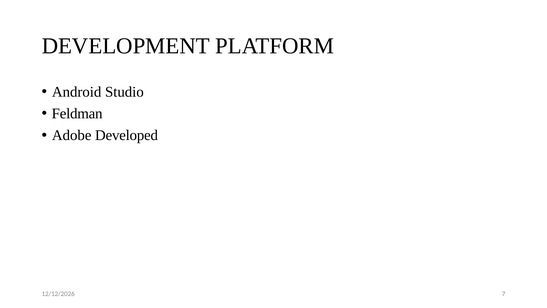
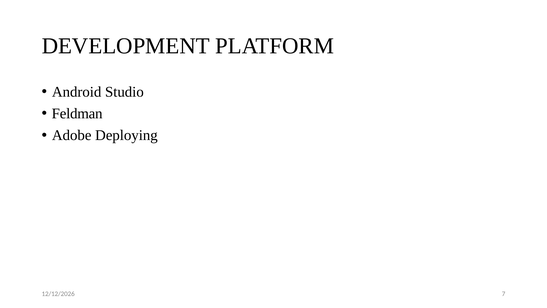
Developed: Developed -> Deploying (126, 135)
